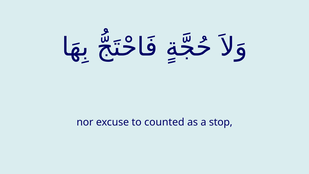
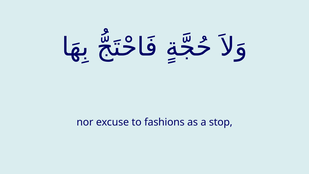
counted: counted -> fashions (164, 122)
